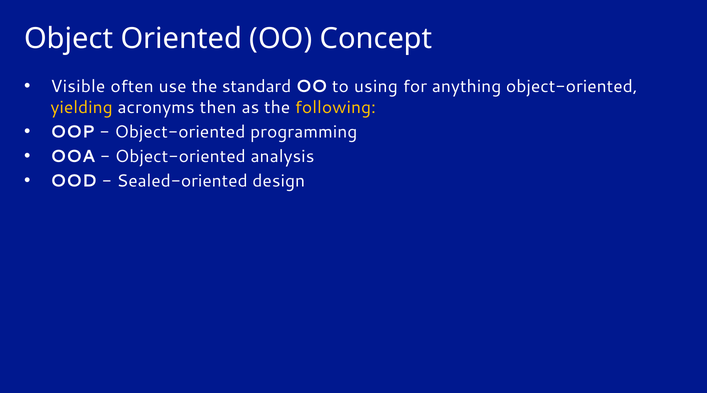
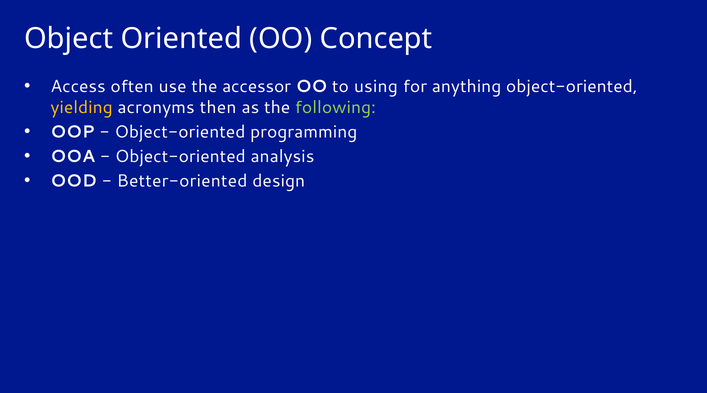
Visible: Visible -> Access (78, 87)
standard: standard -> accessor (257, 87)
following colour: yellow -> light green (335, 108)
Sealed-oriented: Sealed-oriented -> Better-oriented (182, 181)
